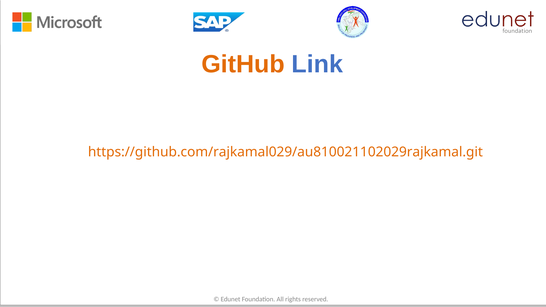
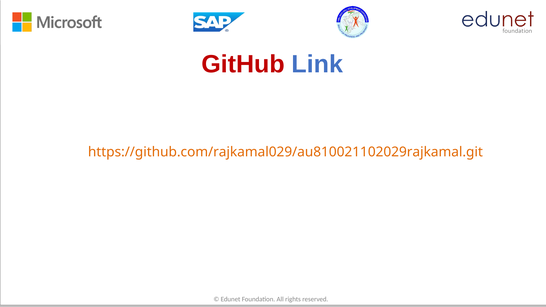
GitHub colour: orange -> red (243, 64)
